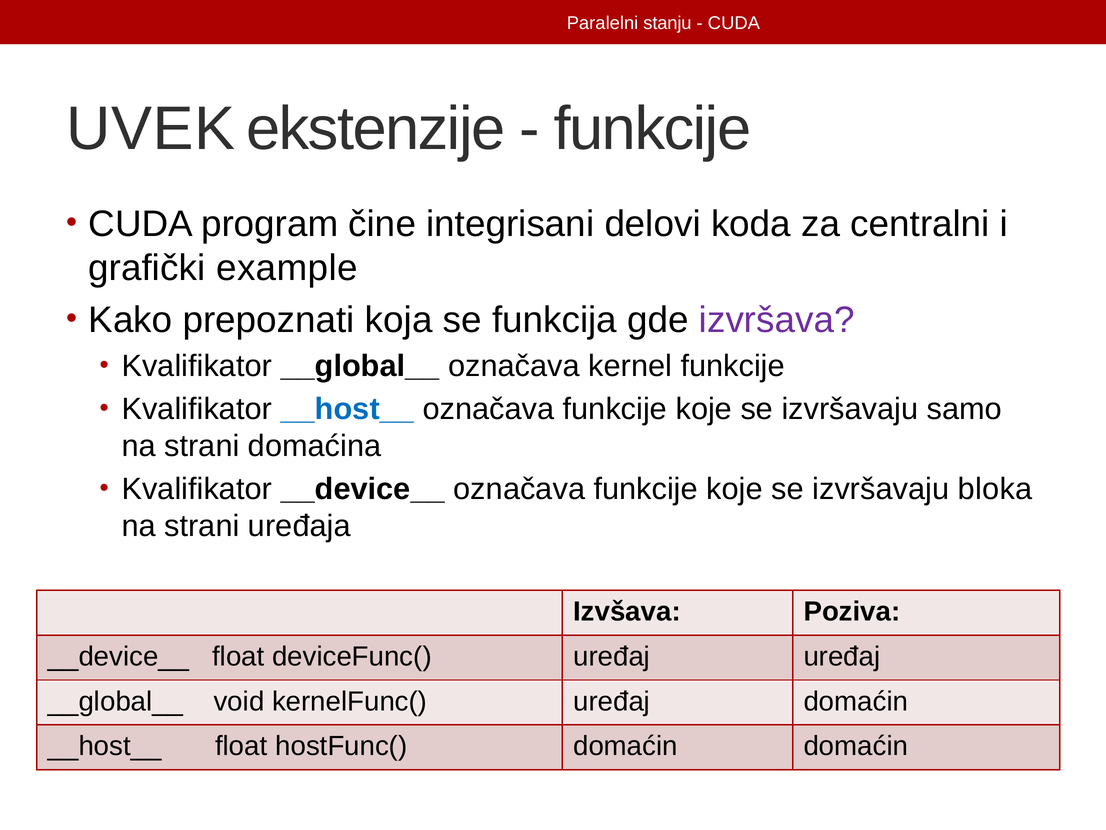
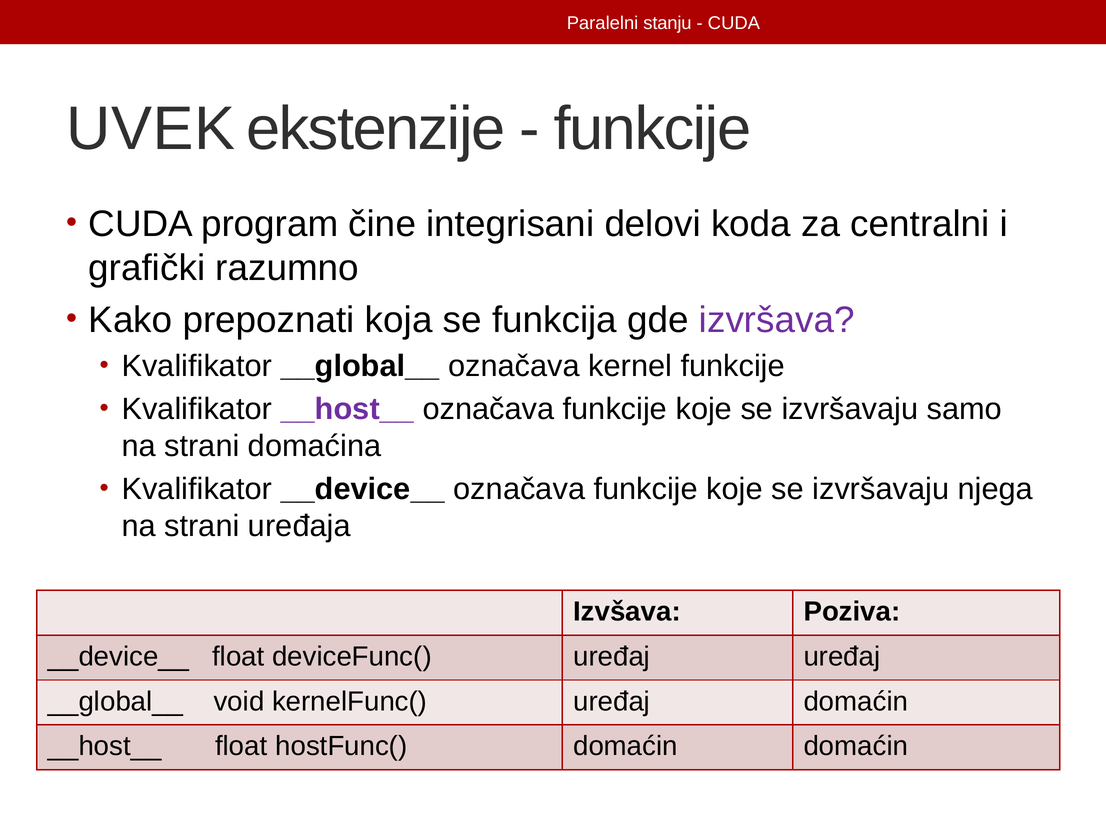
example: example -> razumno (287, 268)
__host__ colour: blue -> purple (347, 409)
bloka: bloka -> njega (995, 489)
